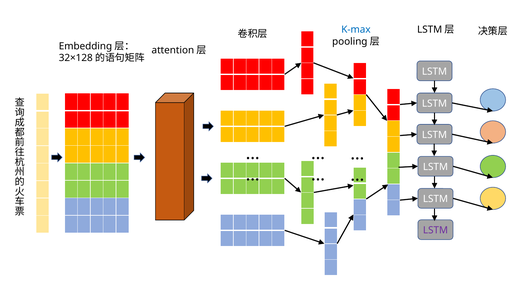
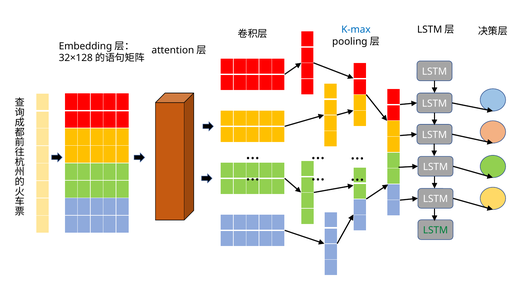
LSTM colour: purple -> green (435, 230)
